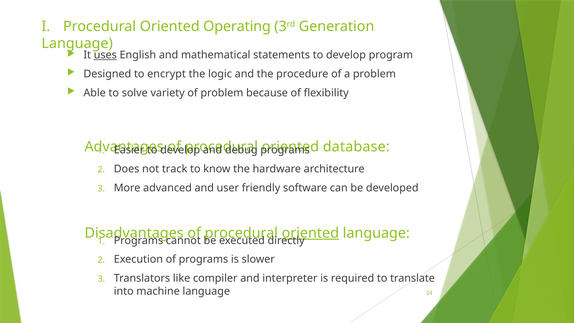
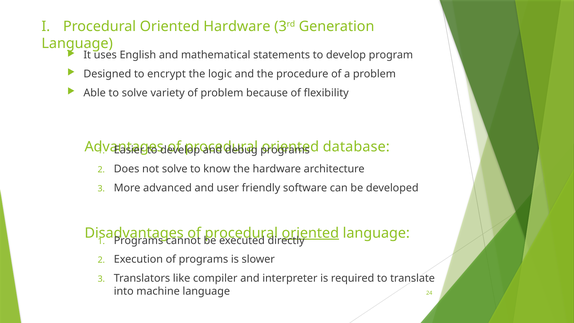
Oriented Operating: Operating -> Hardware (237, 26)
uses underline: present -> none (105, 55)
not track: track -> solve (175, 169)
